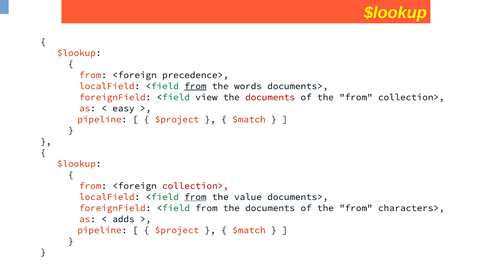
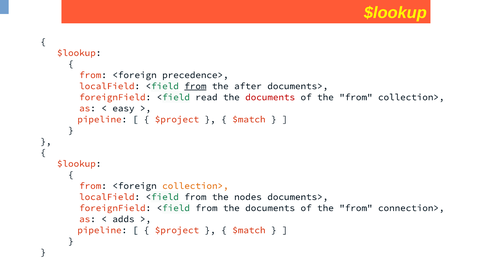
words: words -> after (248, 86)
view: view -> read (206, 97)
collection> colour: red -> orange (195, 186)
from underline: present -> none (195, 197)
value: value -> nodes (248, 197)
characters>: characters> -> connection> (411, 208)
